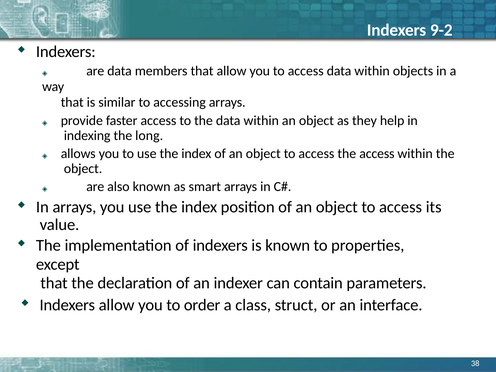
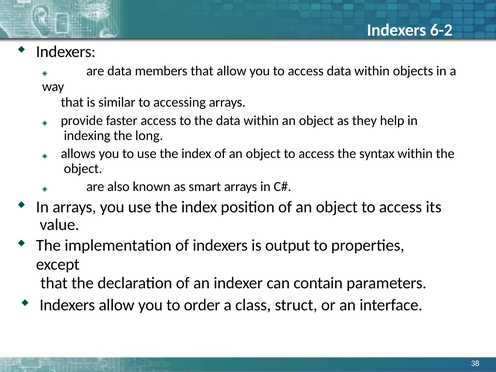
9-2: 9-2 -> 6-2 (441, 30)
the access: access -> syntax (377, 154)
is known: known -> output (288, 245)
